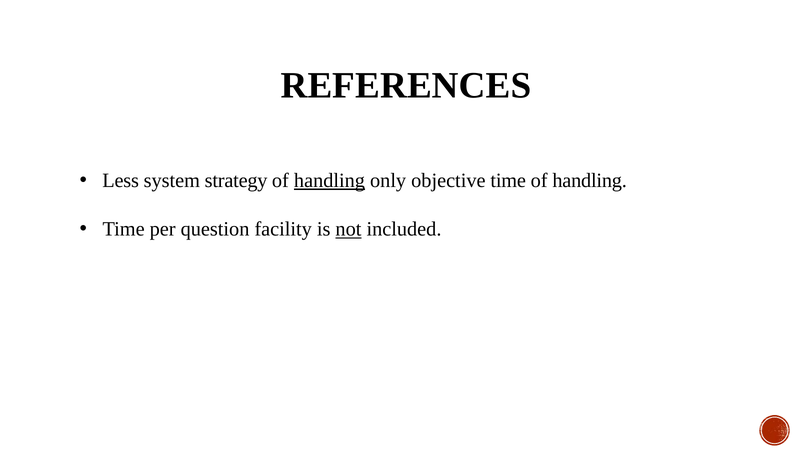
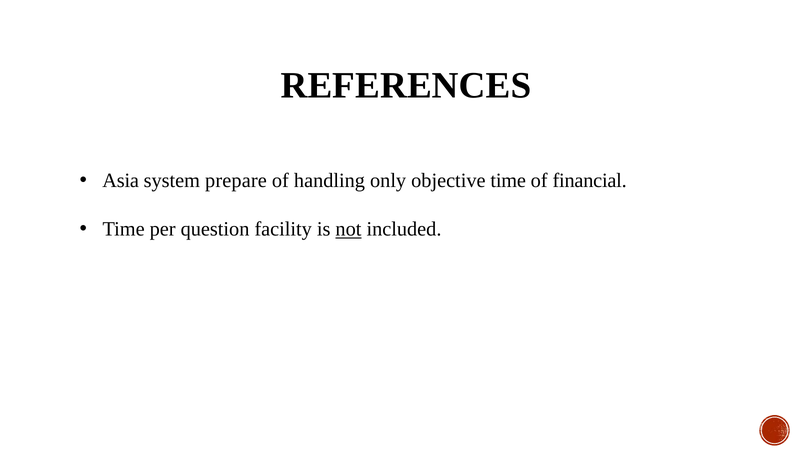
Less: Less -> Asia (121, 180)
strategy: strategy -> prepare (236, 180)
handling underline: present -> none (330, 180)
handling: handling -> financial (590, 180)
